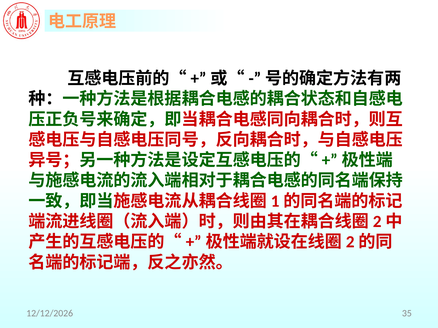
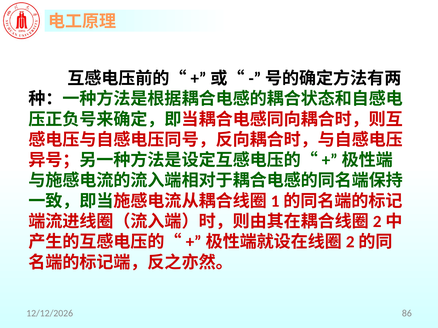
35: 35 -> 86 (407, 314)
